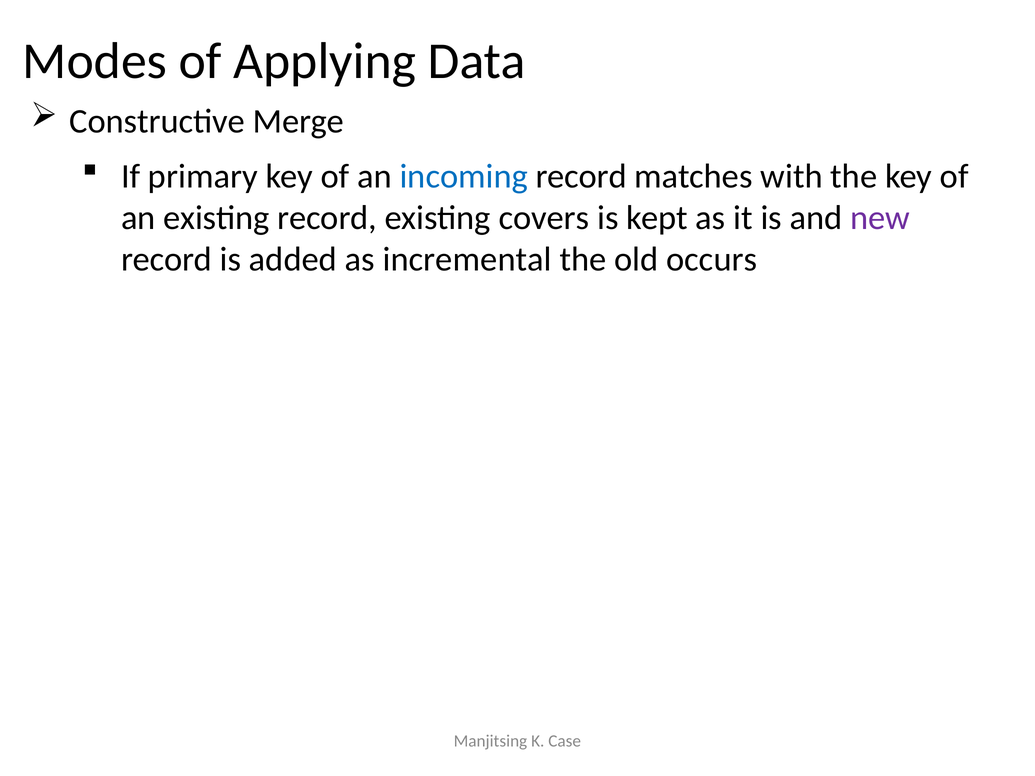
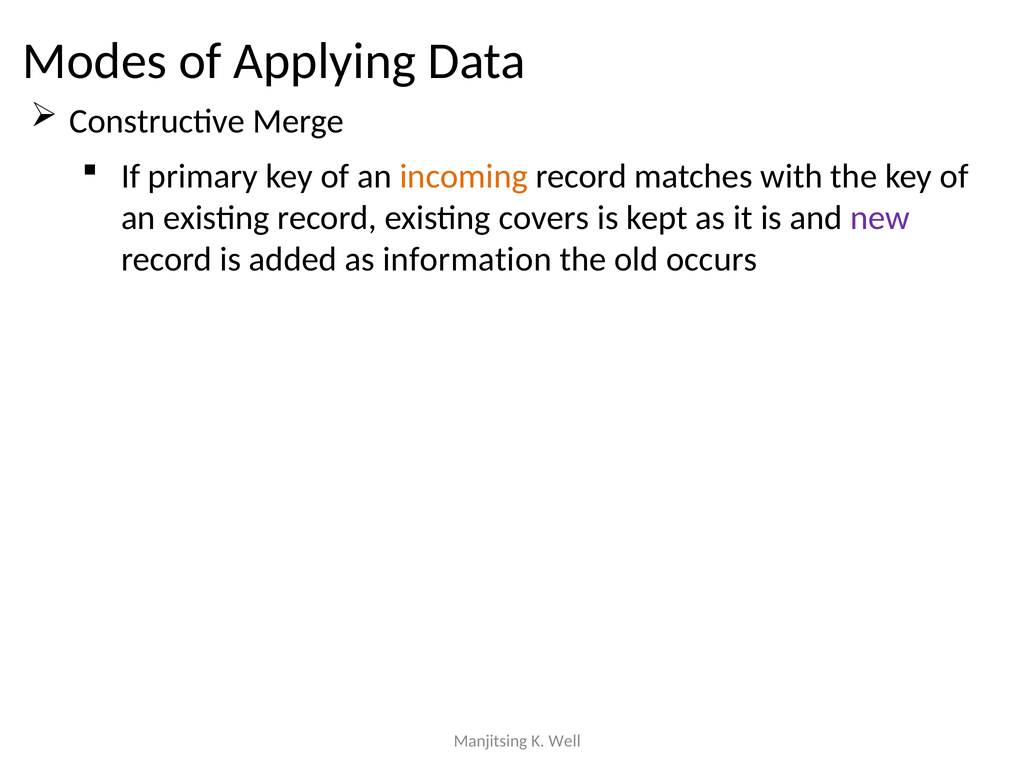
incoming colour: blue -> orange (464, 176)
incremental: incremental -> information (467, 259)
Case: Case -> Well (565, 741)
